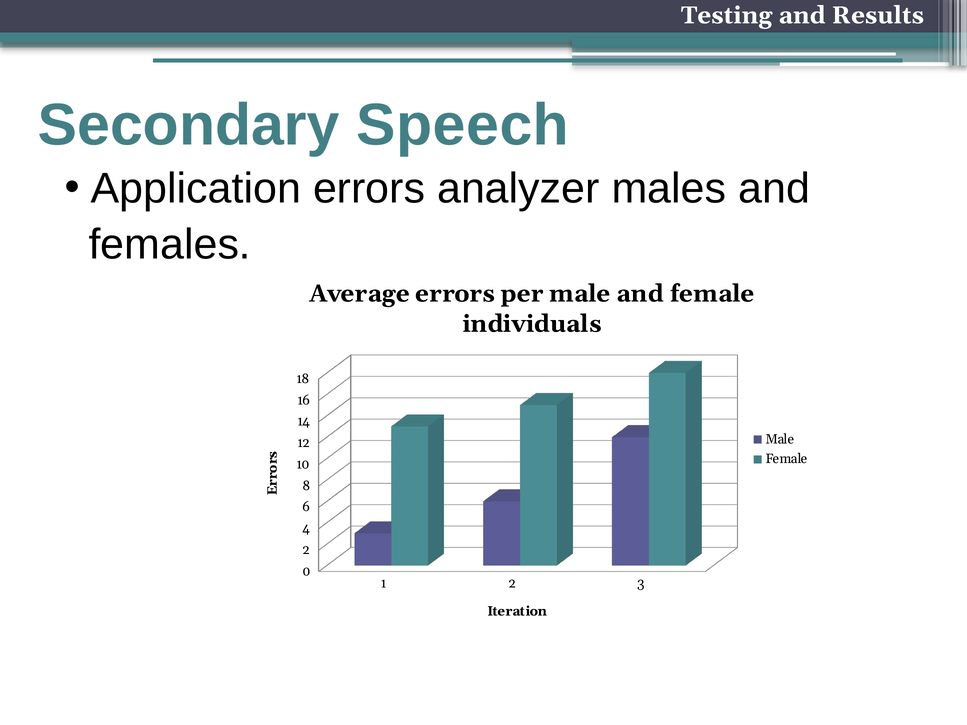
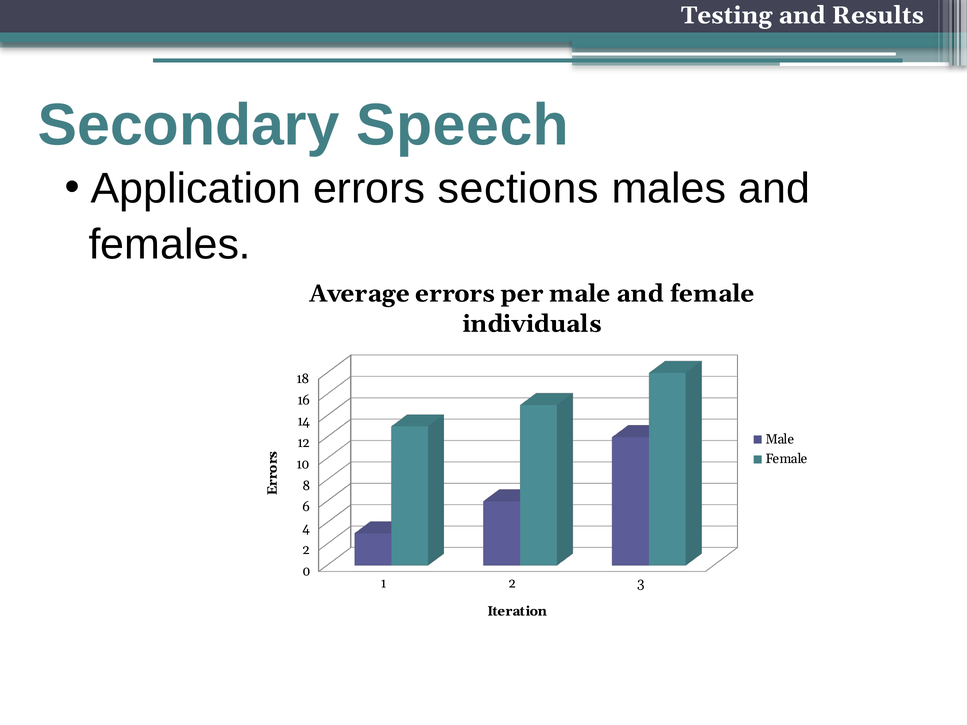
analyzer: analyzer -> sections (518, 189)
